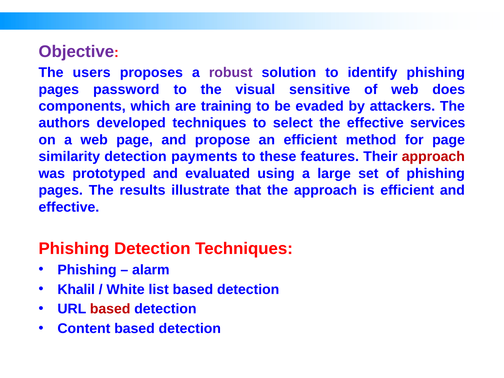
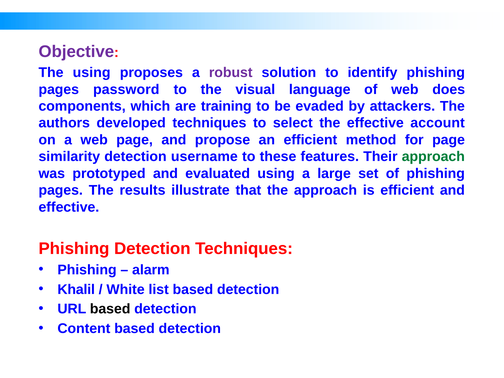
The users: users -> using (92, 73)
sensitive: sensitive -> language (320, 89)
services: services -> account (438, 123)
payments: payments -> username (204, 157)
approach colour: red -> green (433, 157)
based colour: red -> black (110, 309)
